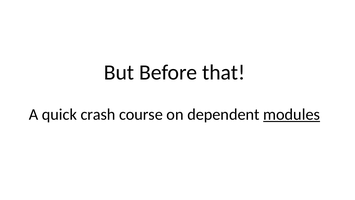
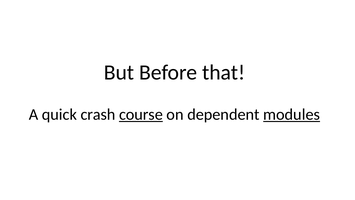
course underline: none -> present (141, 114)
